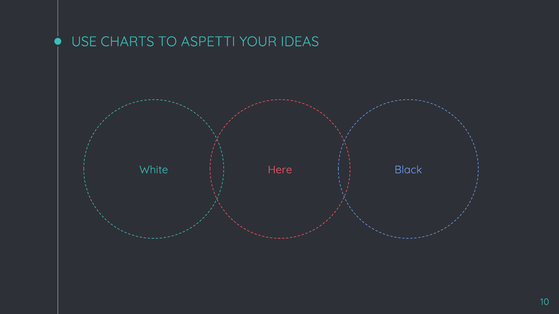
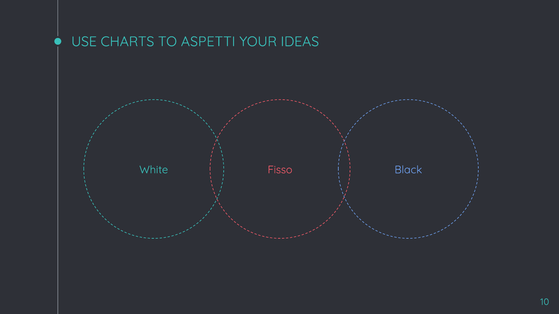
Here: Here -> Fisso (280, 170)
